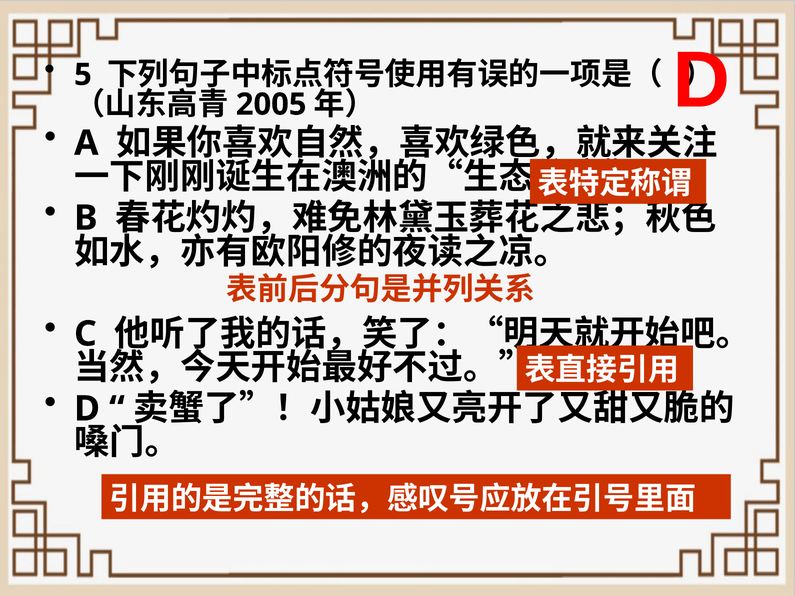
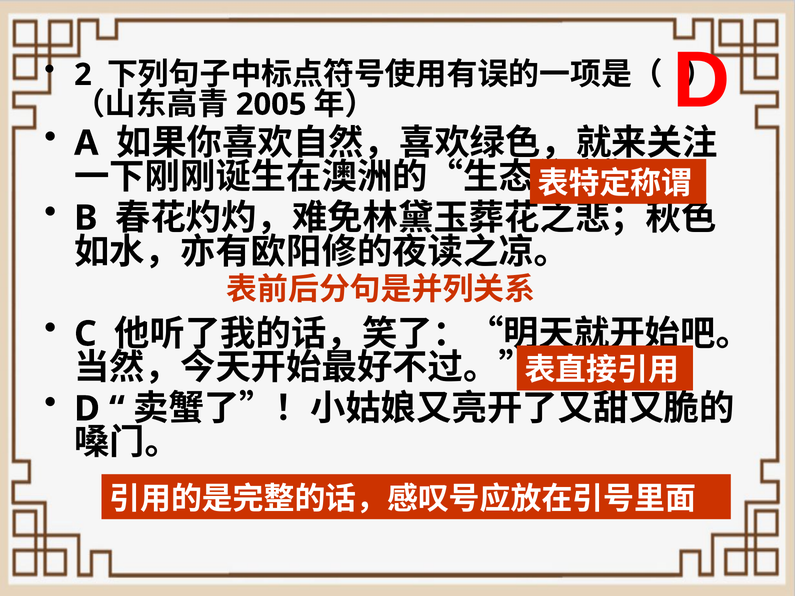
5: 5 -> 2 (83, 75)
